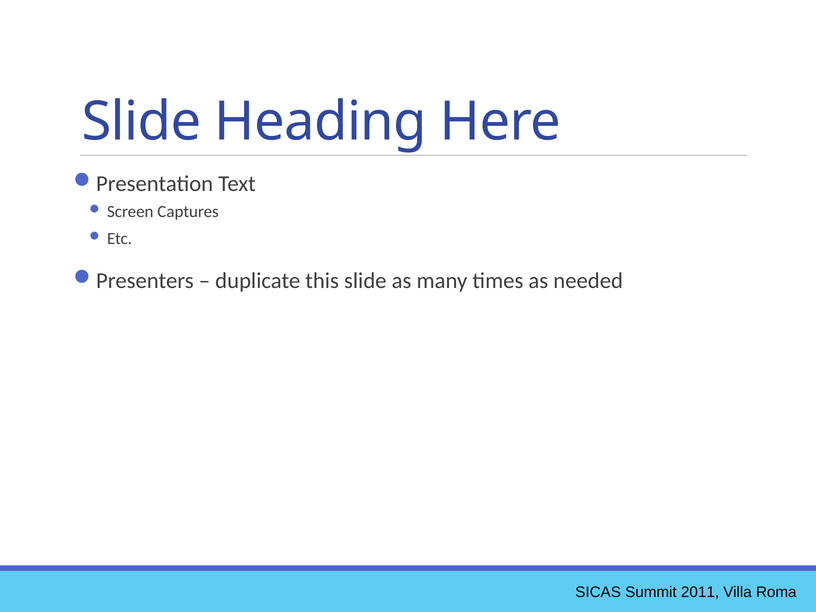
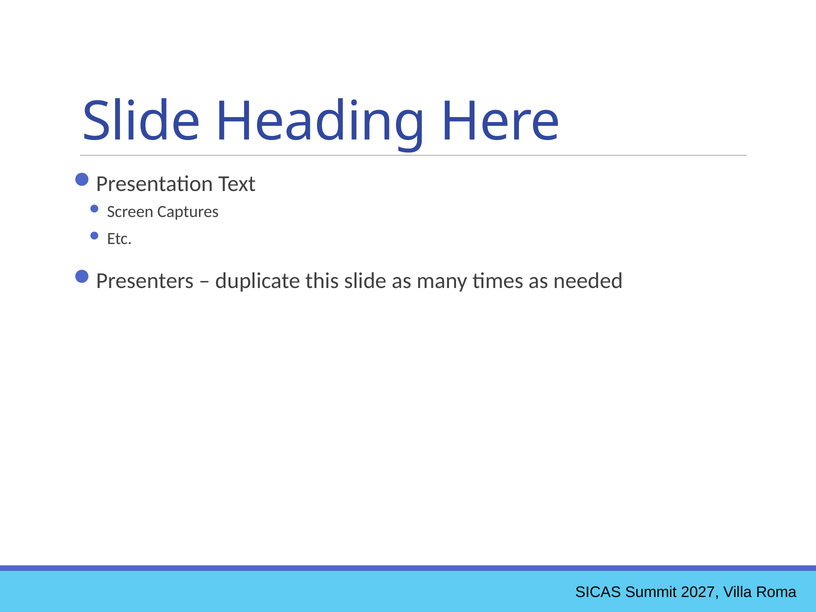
2011: 2011 -> 2027 (700, 592)
